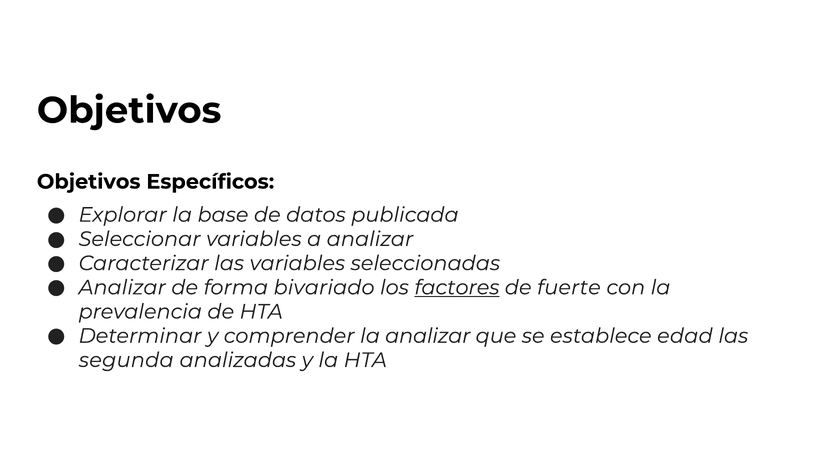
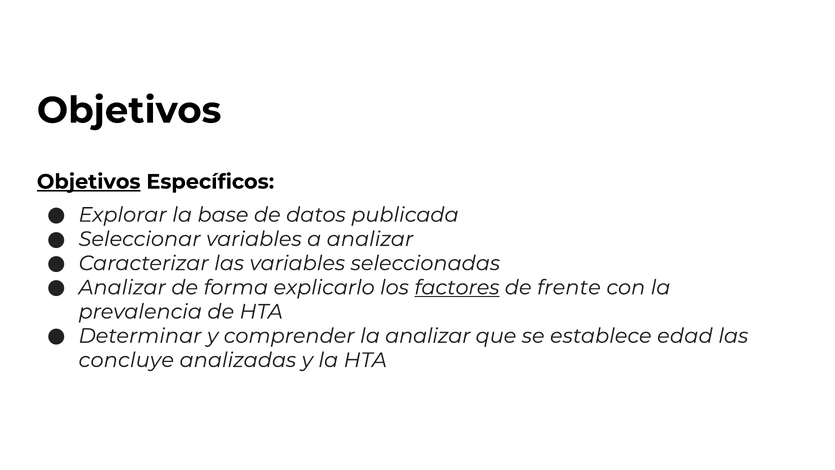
Objetivos underline: none -> present (89, 182)
bivariado: bivariado -> explicarlo (324, 287)
fuerte: fuerte -> frente (569, 287)
segunda: segunda -> concluye (126, 360)
